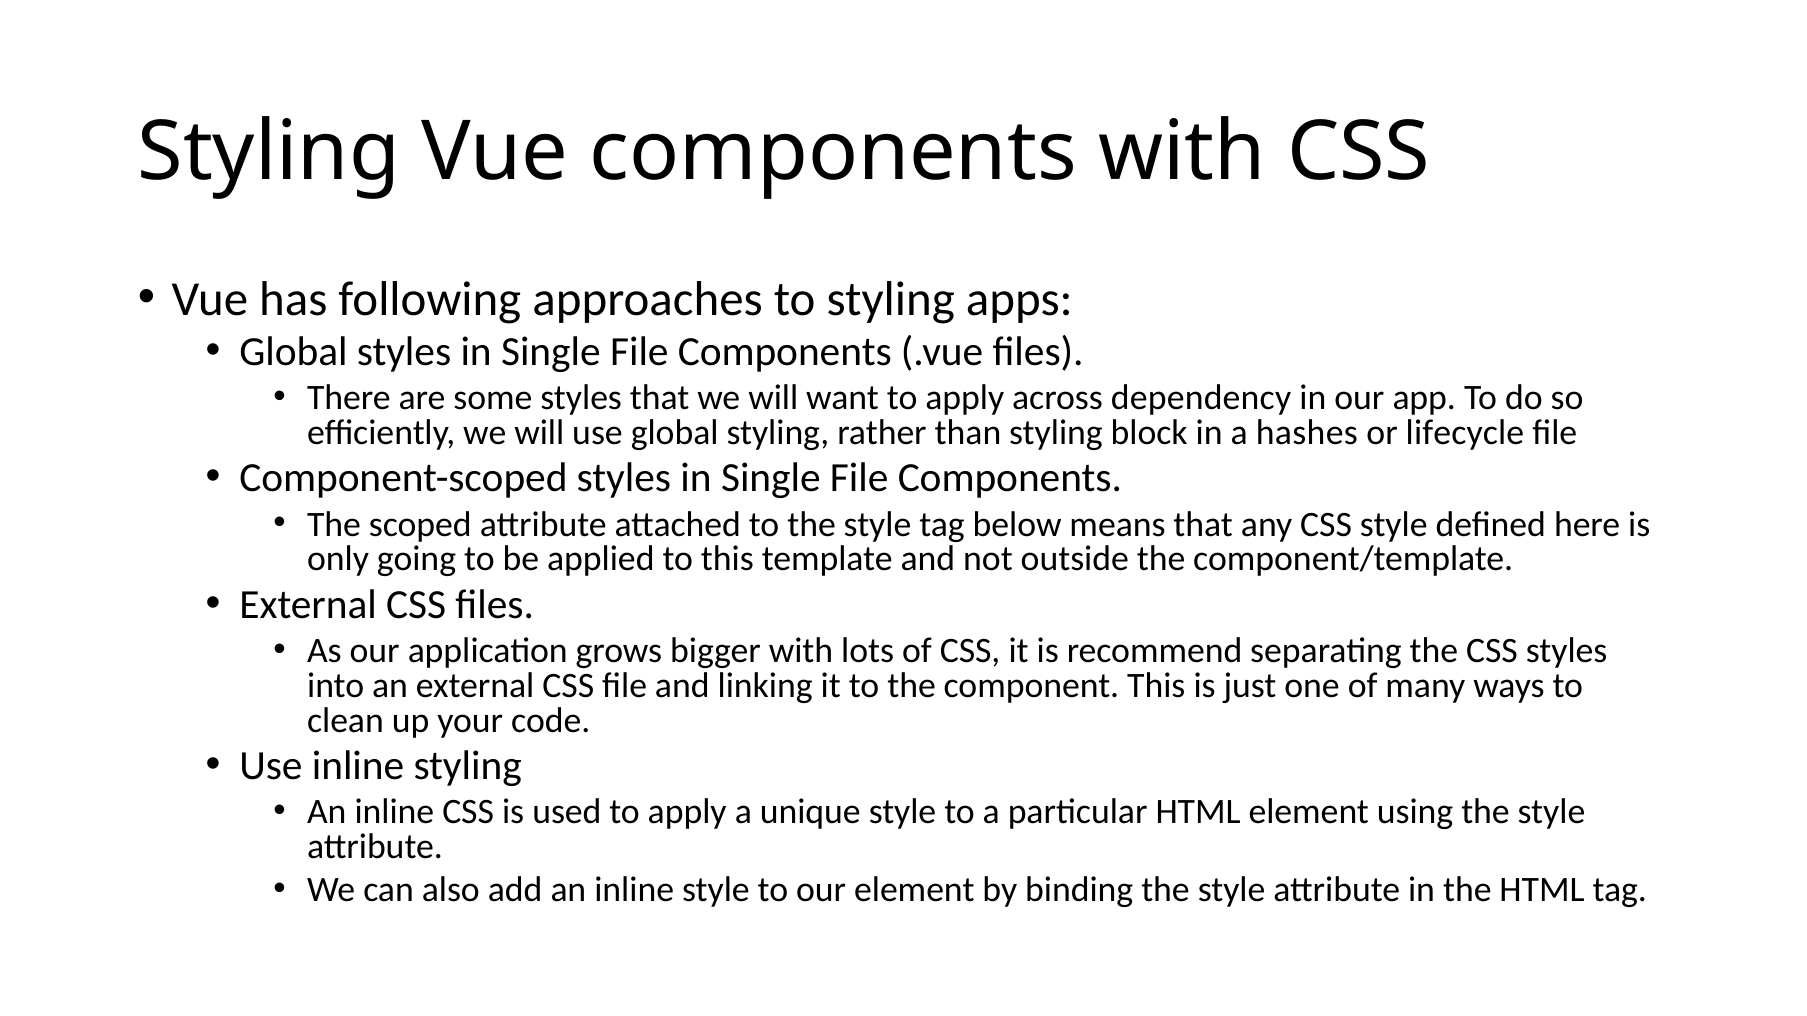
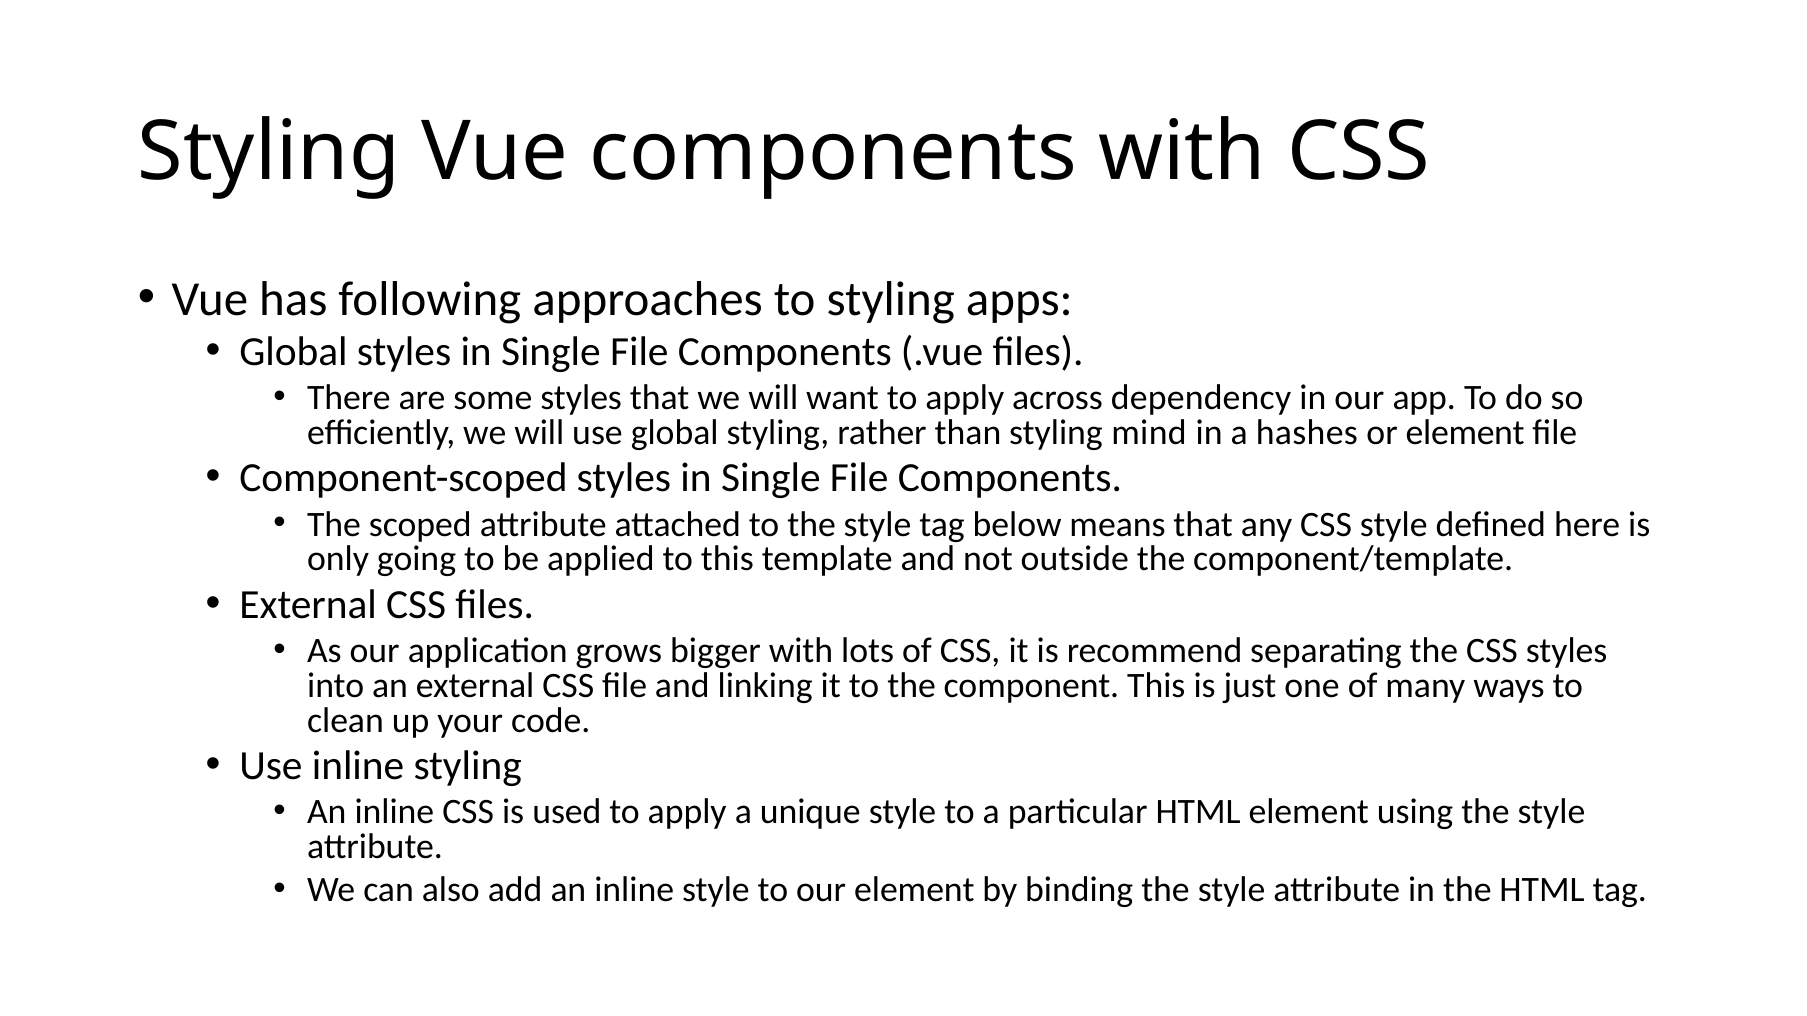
block: block -> mind (1149, 433)
or lifecycle: lifecycle -> element (1465, 433)
